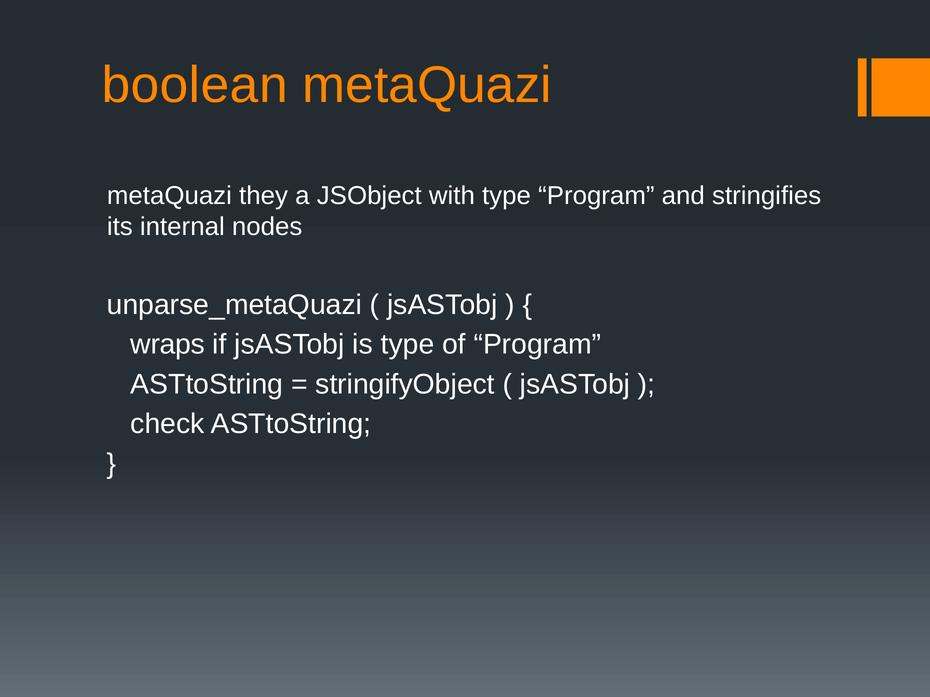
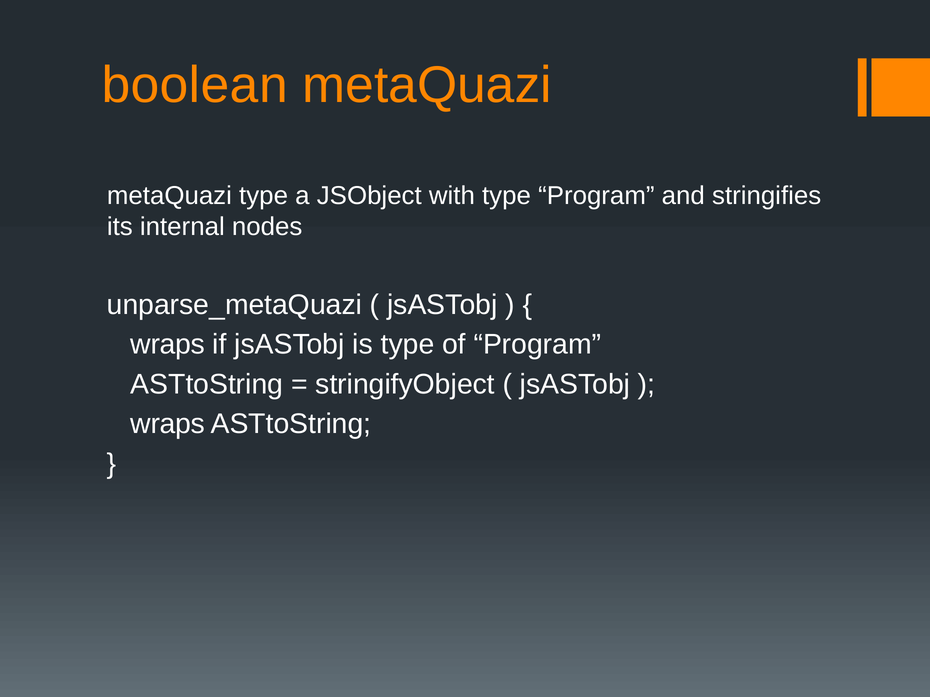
metaQuazi they: they -> type (264, 196)
check: check -> wraps (168, 424)
